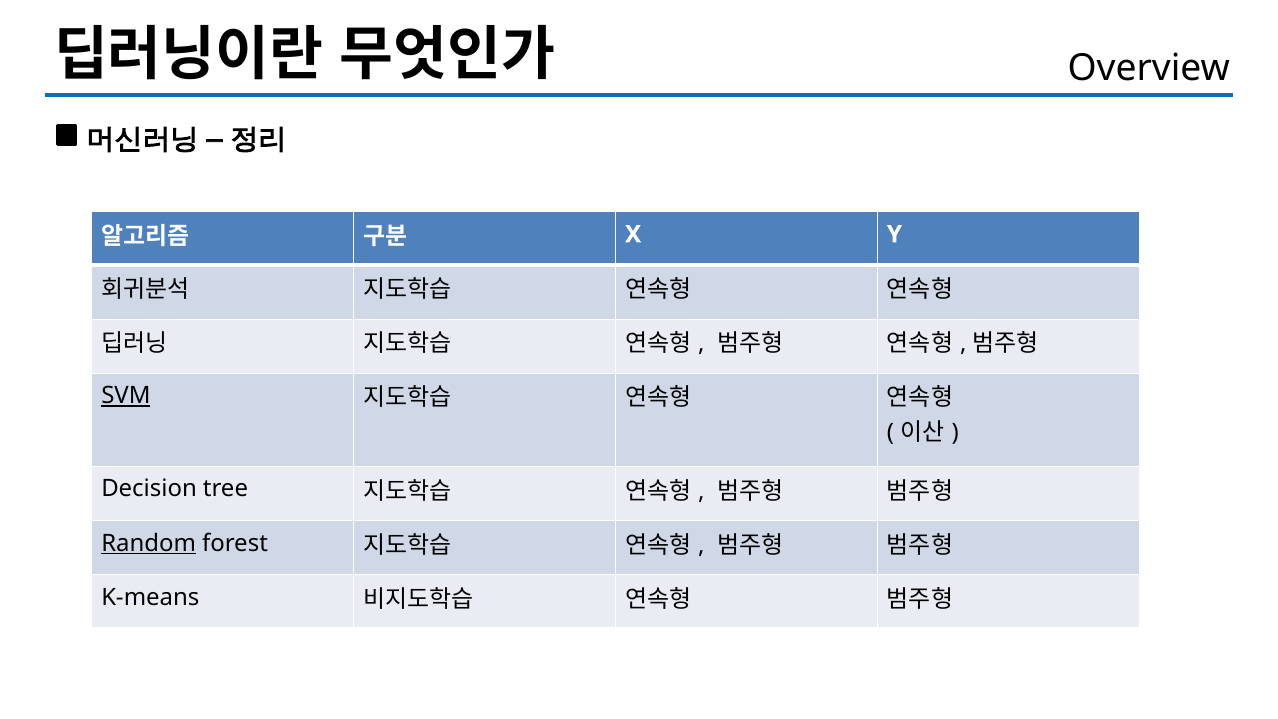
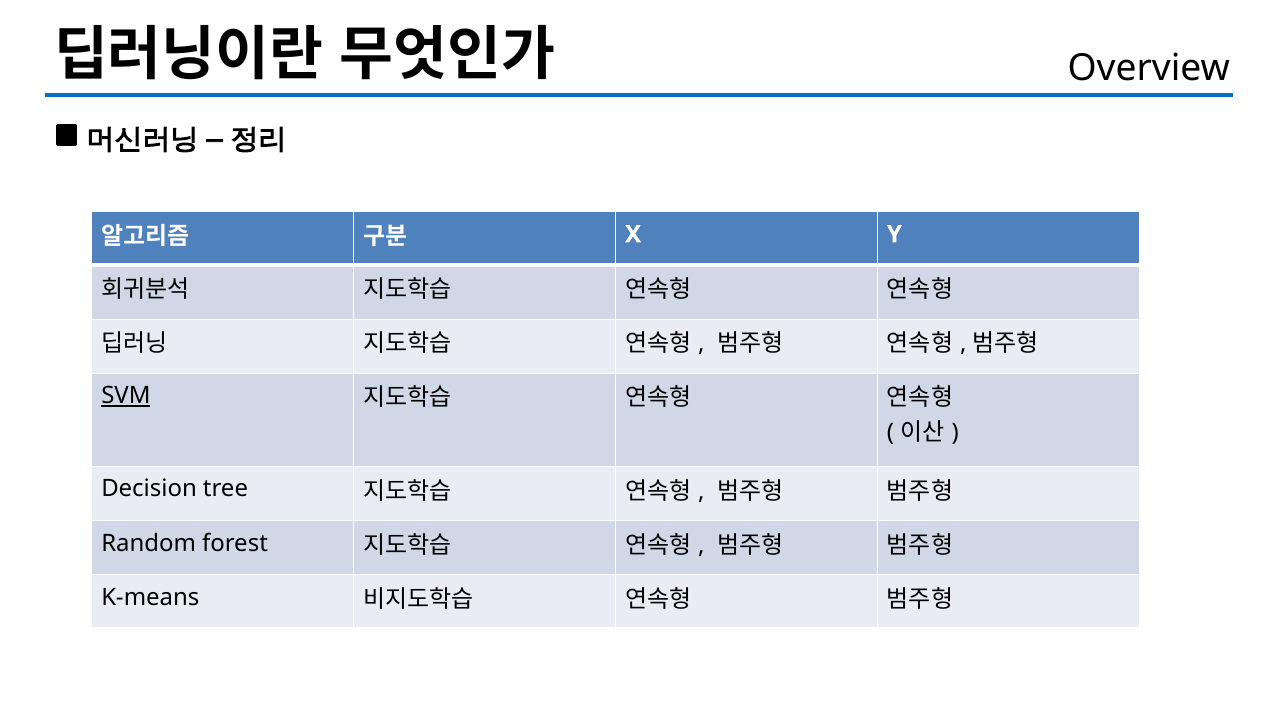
Random underline: present -> none (149, 543)
